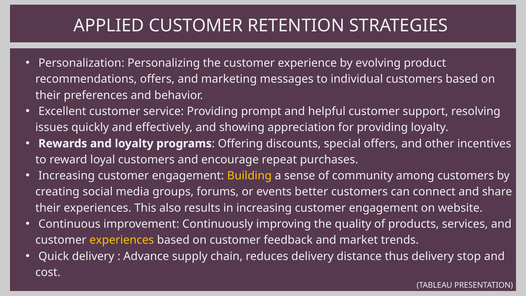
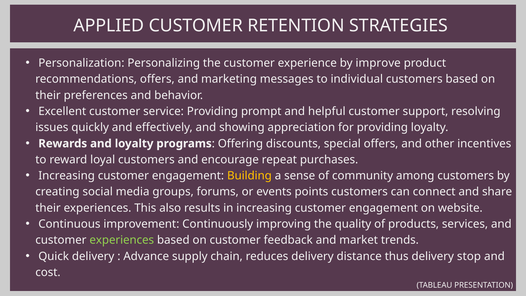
evolving: evolving -> improve (378, 63)
better: better -> points (311, 192)
experiences colour: yellow -> light green (122, 240)
